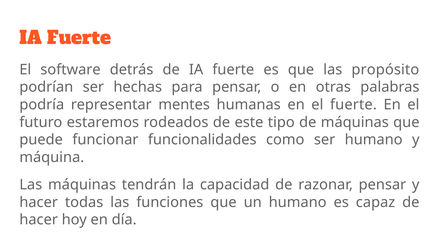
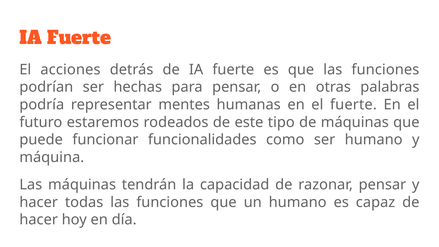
software: software -> acciones (70, 70)
que las propósito: propósito -> funciones (385, 70)
